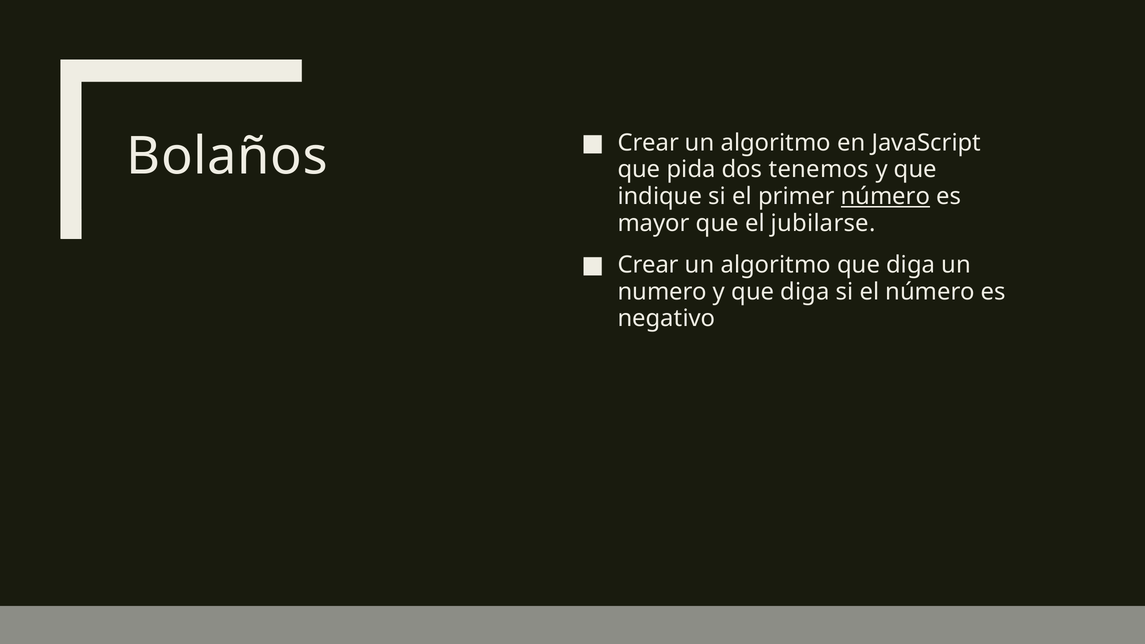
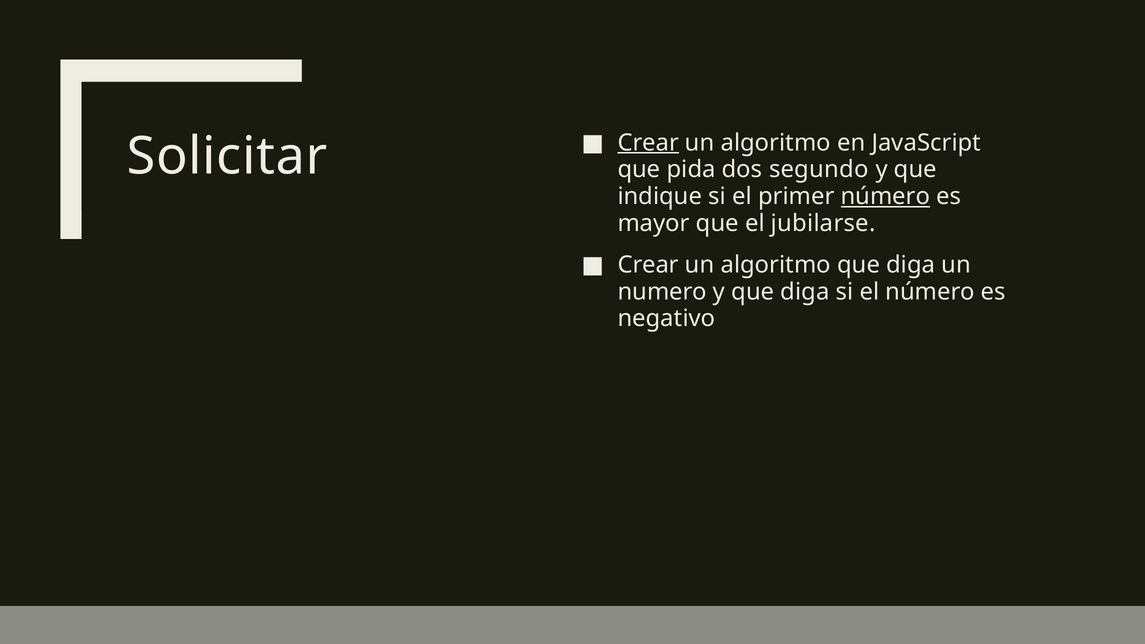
Bolaños: Bolaños -> Solicitar (227, 157)
Crear underline: none -> present (648, 143)
tenemos: tenemos -> segundo (819, 170)
